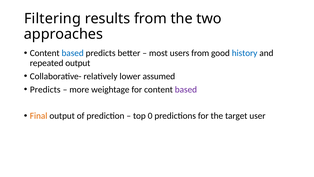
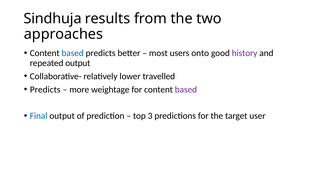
Filtering: Filtering -> Sindhuja (53, 19)
users from: from -> onto (200, 53)
history colour: blue -> purple (245, 53)
assumed: assumed -> travelled (159, 76)
Final colour: orange -> blue (39, 116)
0: 0 -> 3 (150, 116)
